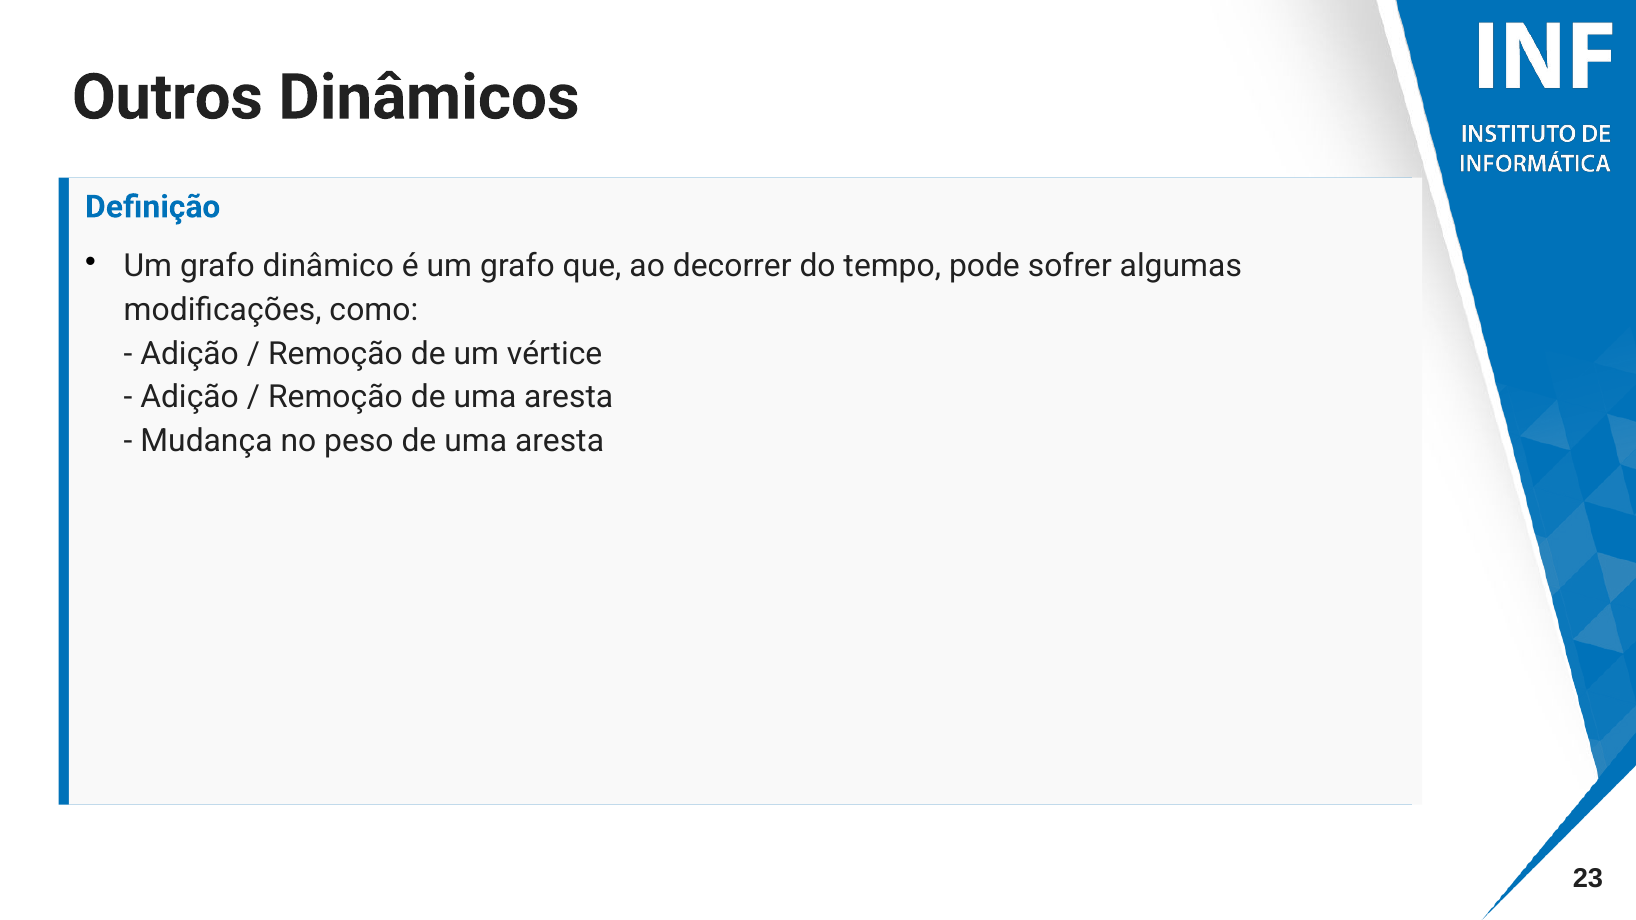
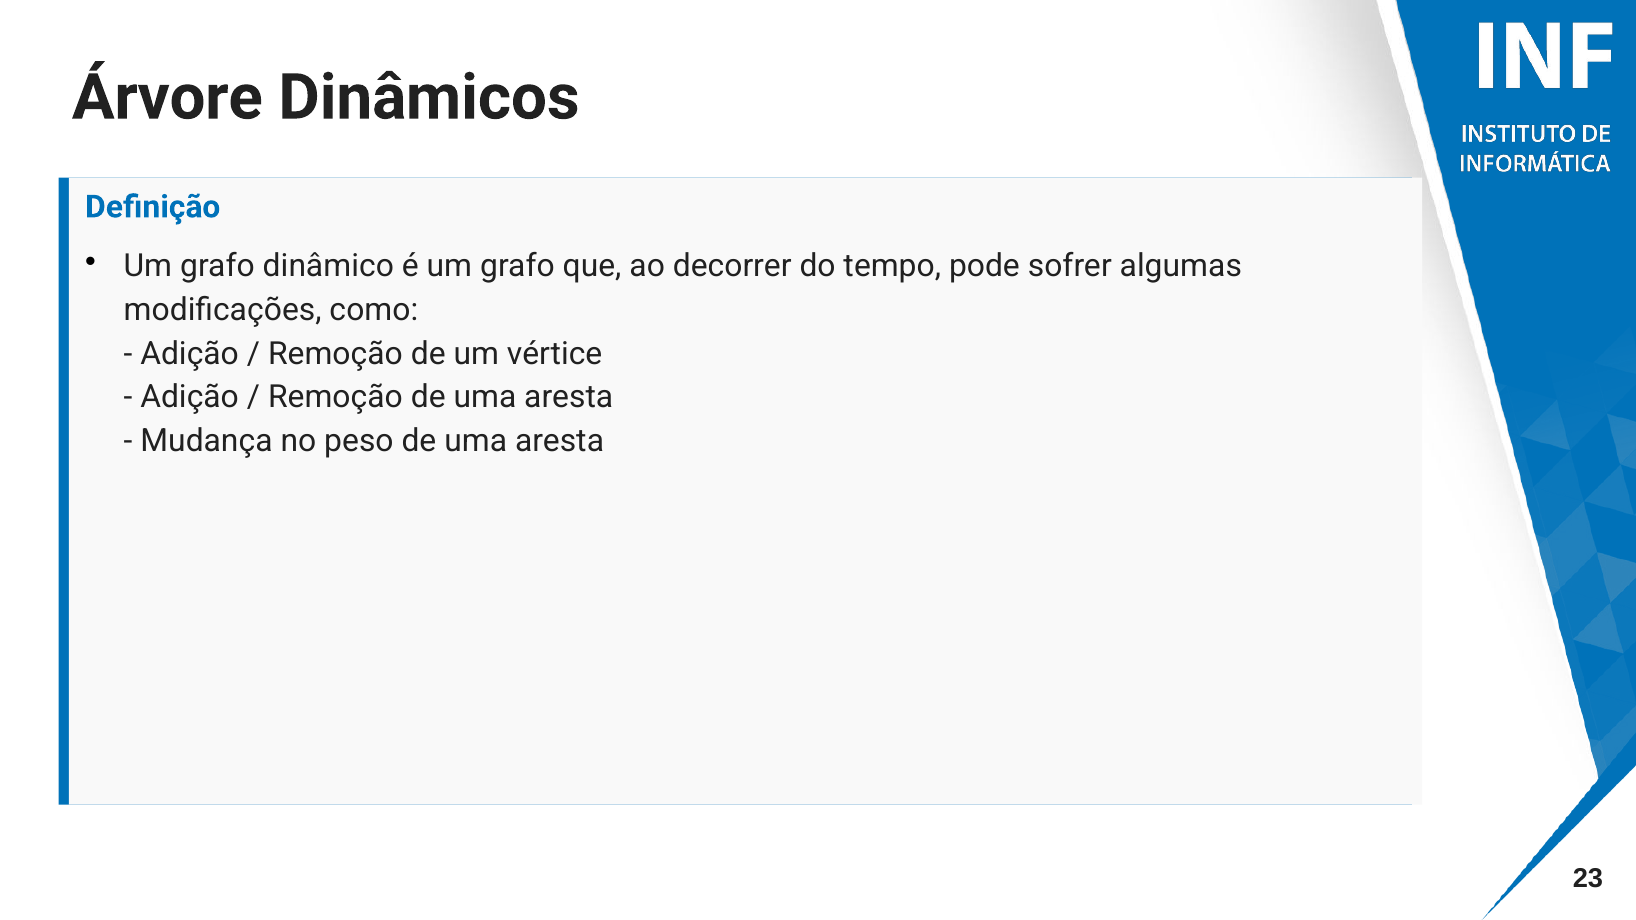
Outros: Outros -> Árvore (167, 98)
